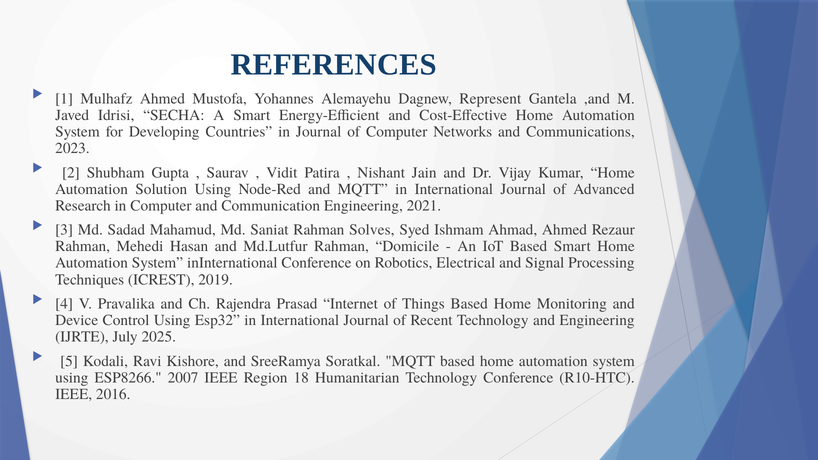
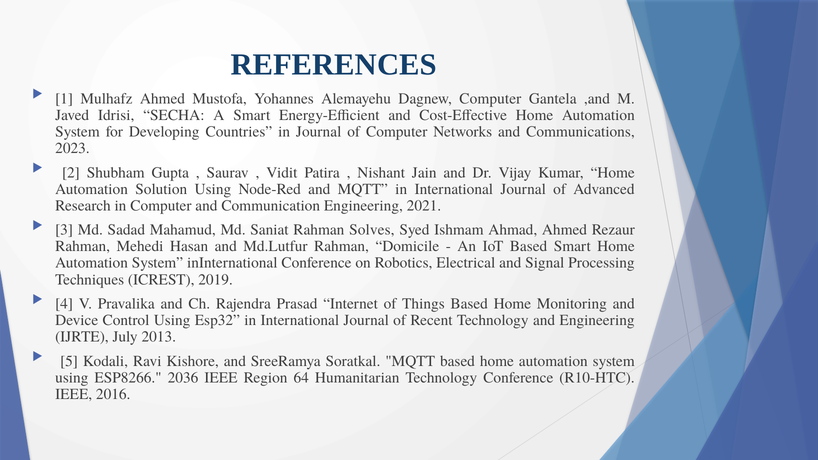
Dagnew Represent: Represent -> Computer (490, 99)
2025: 2025 -> 2013 (159, 337)
2007: 2007 -> 2036 (183, 378)
18: 18 -> 64 (301, 378)
